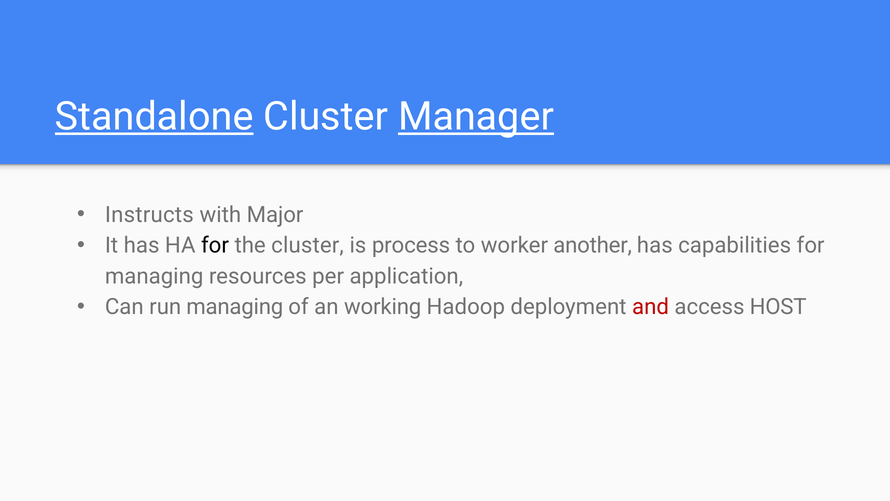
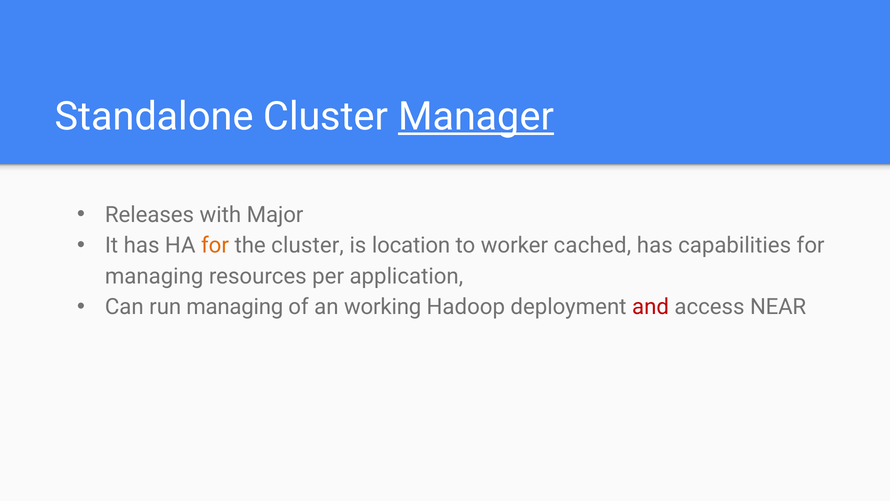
Standalone underline: present -> none (154, 117)
Instructs: Instructs -> Releases (149, 215)
for colour: black -> orange (215, 245)
process: process -> location (411, 245)
another: another -> cached (592, 245)
HOST: HOST -> NEAR (778, 307)
